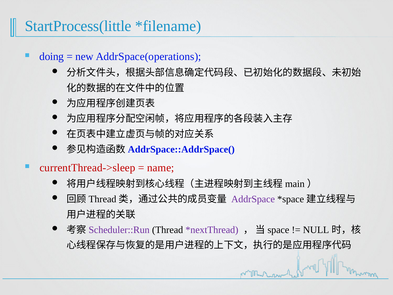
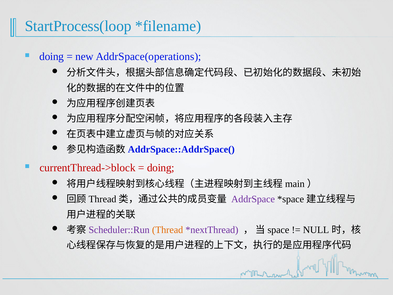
StartProcess(little: StartProcess(little -> StartProcess(loop (78, 26)
currentThread->sleep: currentThread->sleep -> currentThread->block (88, 168)
name: name -> doing (161, 168)
Thread colour: black -> orange (168, 230)
